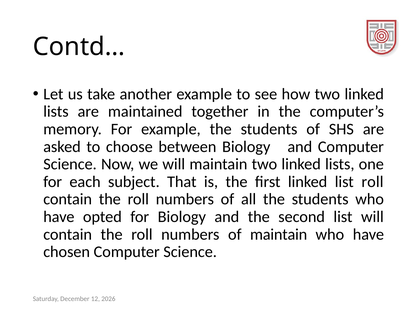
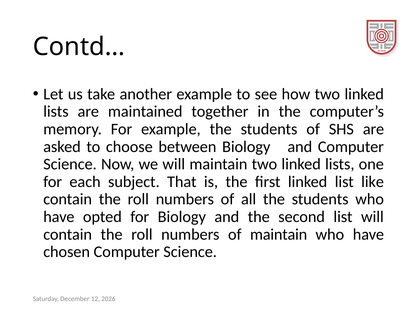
list roll: roll -> like (373, 182)
